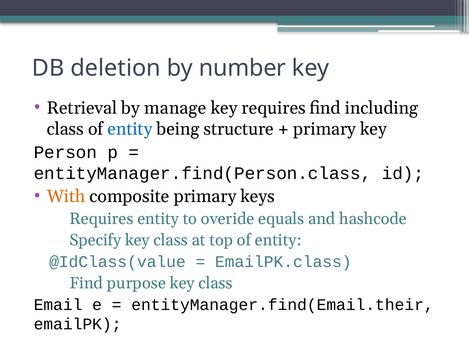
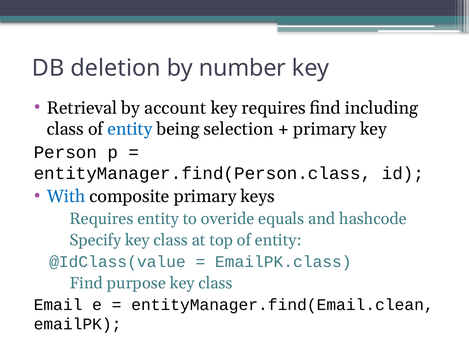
manage: manage -> account (175, 108)
structure: structure -> selection (238, 129)
With colour: orange -> blue (66, 196)
entityManager.find(Email.their: entityManager.find(Email.their -> entityManager.find(Email.clean (282, 304)
